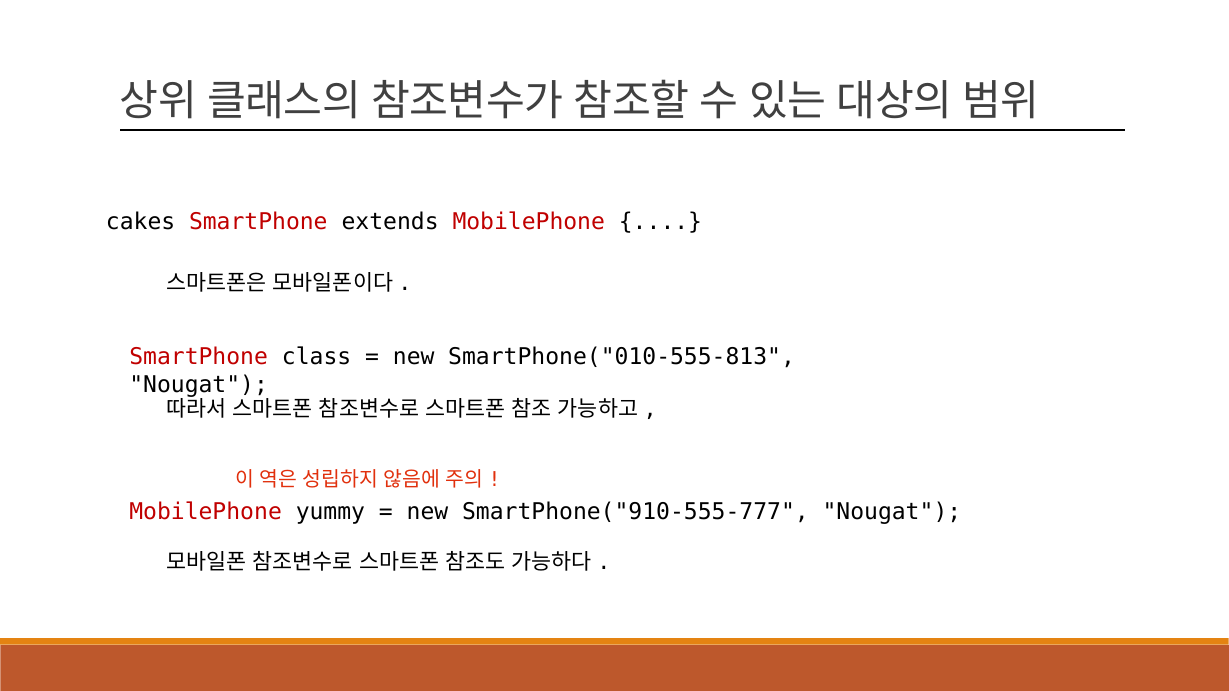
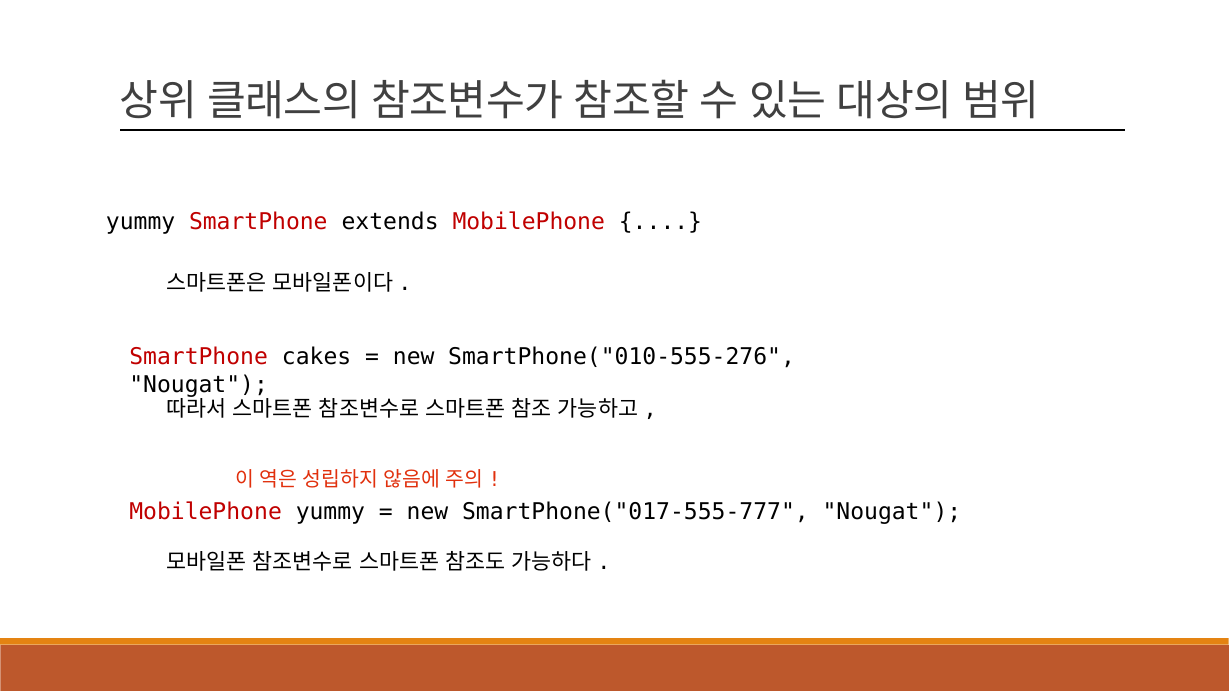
cakes: cakes -> yummy (141, 222)
class: class -> cakes (317, 357)
SmartPhone("010-555-813: SmartPhone("010-555-813 -> SmartPhone("010-555-276 (622, 357)
SmartPhone("910-555-777: SmartPhone("910-555-777 -> SmartPhone("017-555-777 (635, 512)
